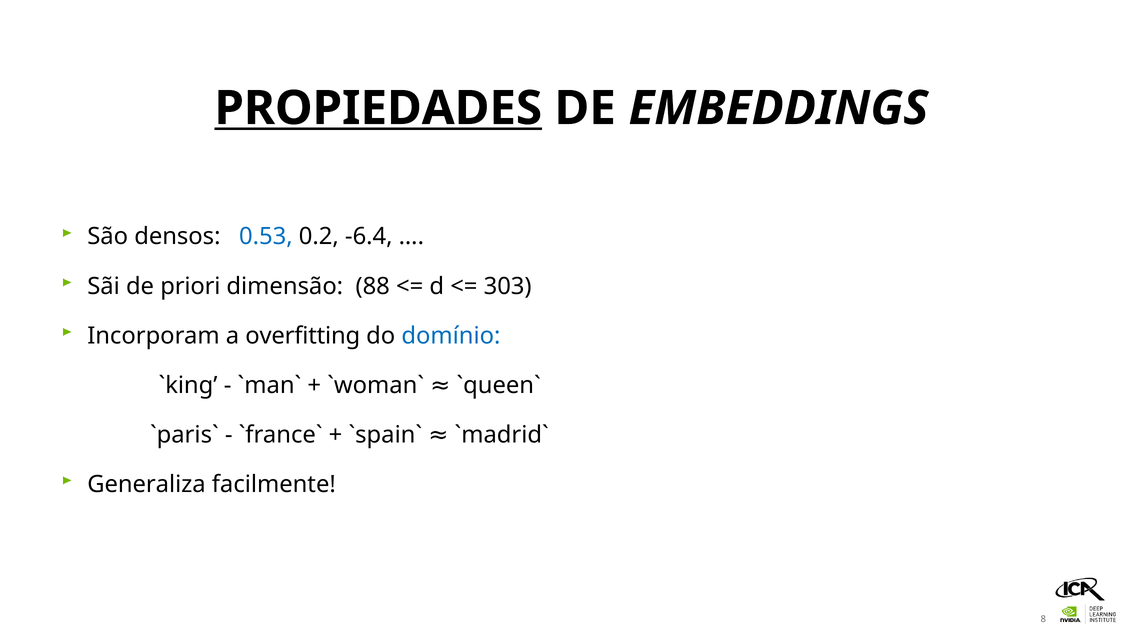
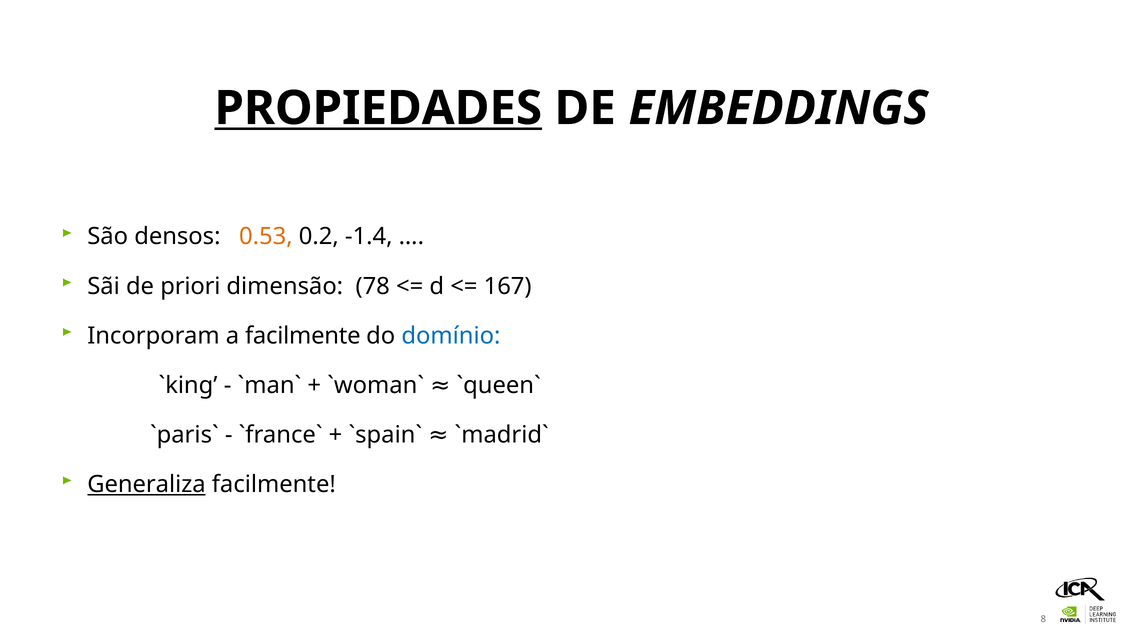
0.53 colour: blue -> orange (266, 237)
-6.4: -6.4 -> -1.4 (369, 237)
88: 88 -> 78 (373, 286)
303: 303 -> 167 (508, 286)
a overfitting: overfitting -> facilmente (303, 336)
Generaliza underline: none -> present (147, 484)
